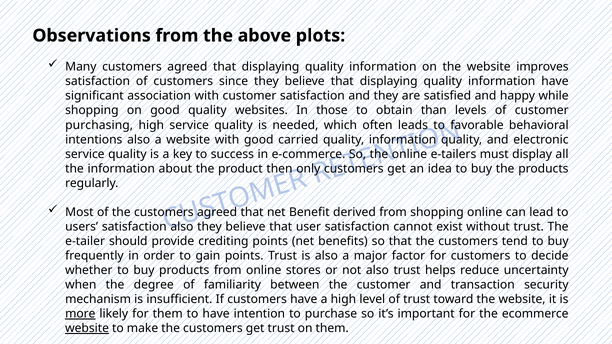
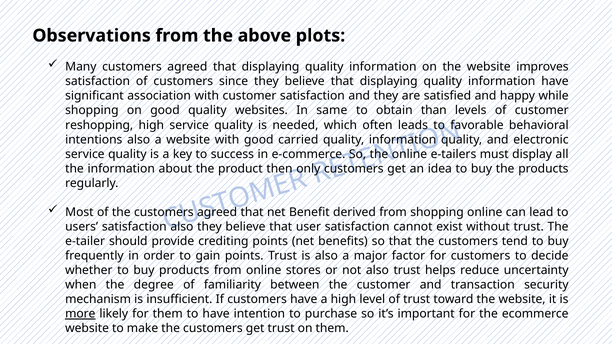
those: those -> same (332, 111)
purchasing: purchasing -> reshopping (99, 125)
website underline: present -> none (87, 329)
